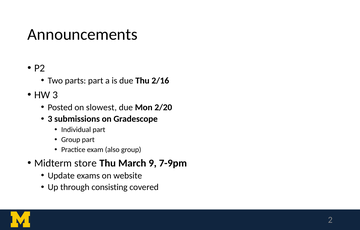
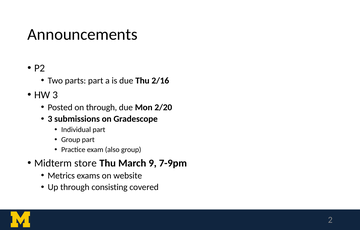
on slowest: slowest -> through (102, 107)
Update: Update -> Metrics (61, 176)
